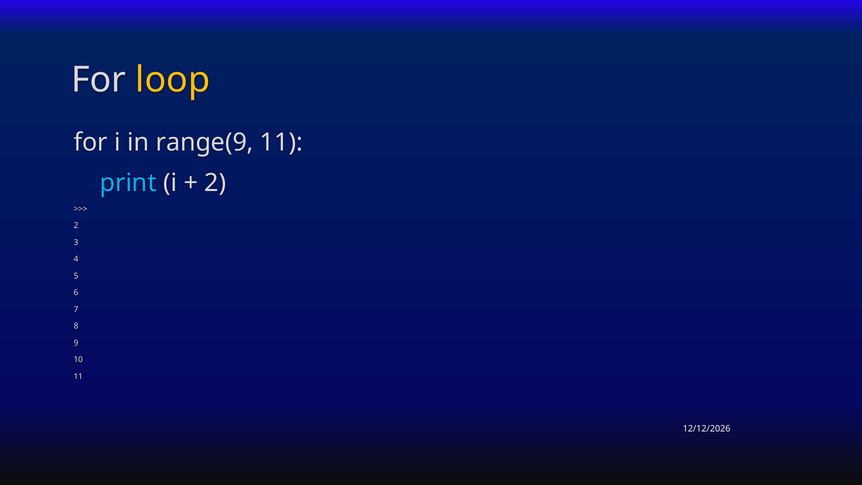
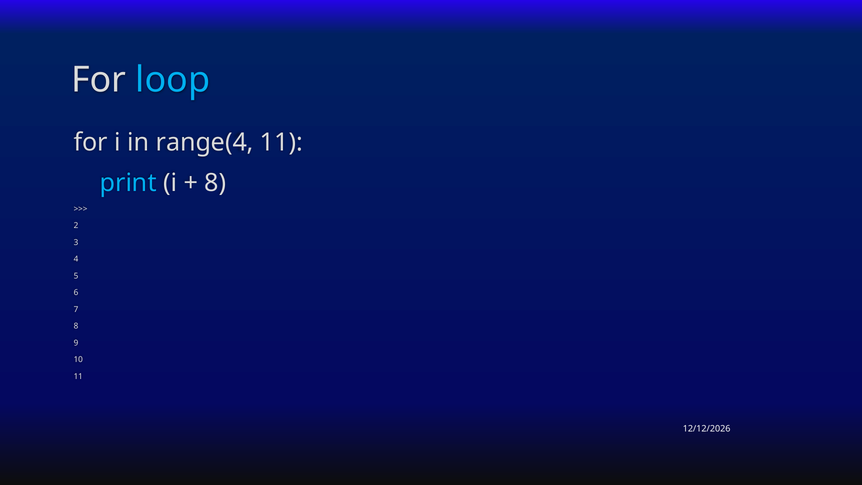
loop colour: yellow -> light blue (173, 80)
range(9: range(9 -> range(4 (205, 143)
2: 2 -> 8 (215, 183)
